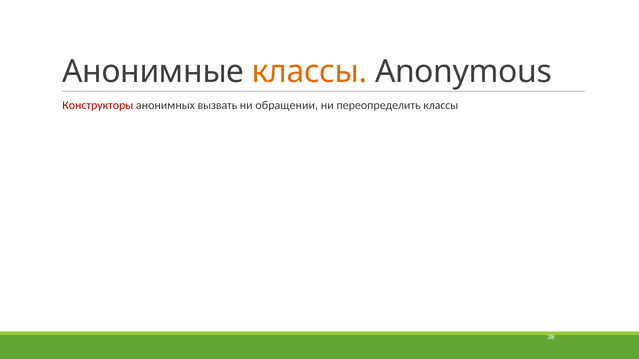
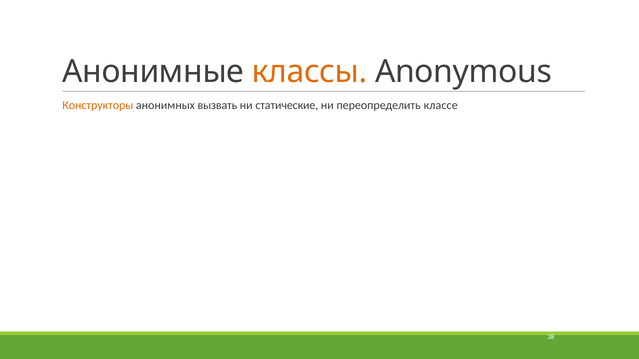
Конструкторы colour: red -> orange (98, 106)
обращении: обращении -> статические (287, 106)
переопределить классы: классы -> классе (441, 106)
